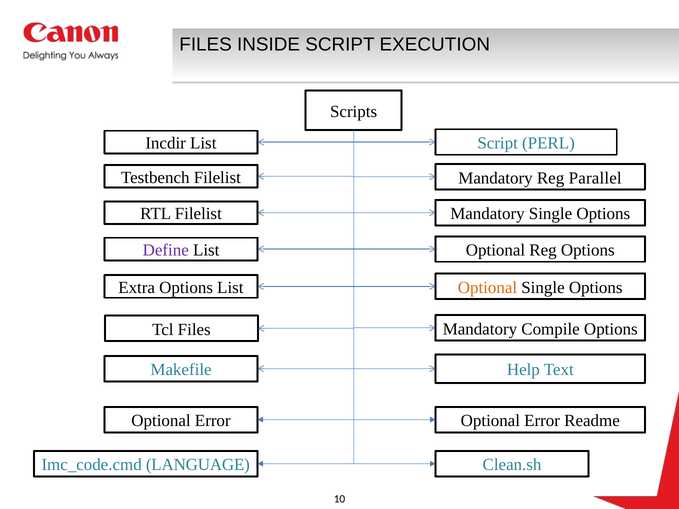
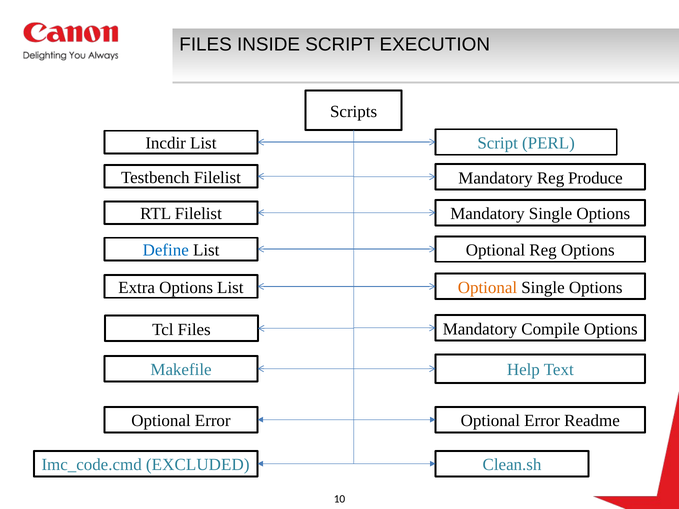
Parallel: Parallel -> Produce (595, 178)
Define colour: purple -> blue (166, 250)
LANGUAGE: LANGUAGE -> EXCLUDED (198, 465)
